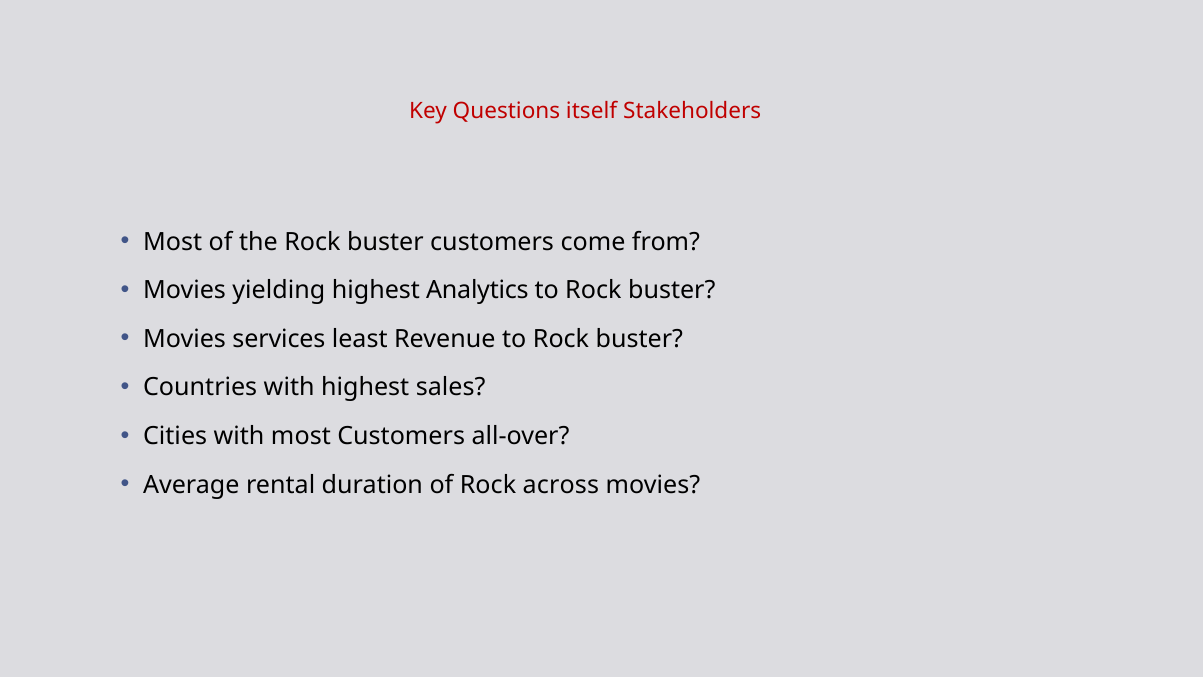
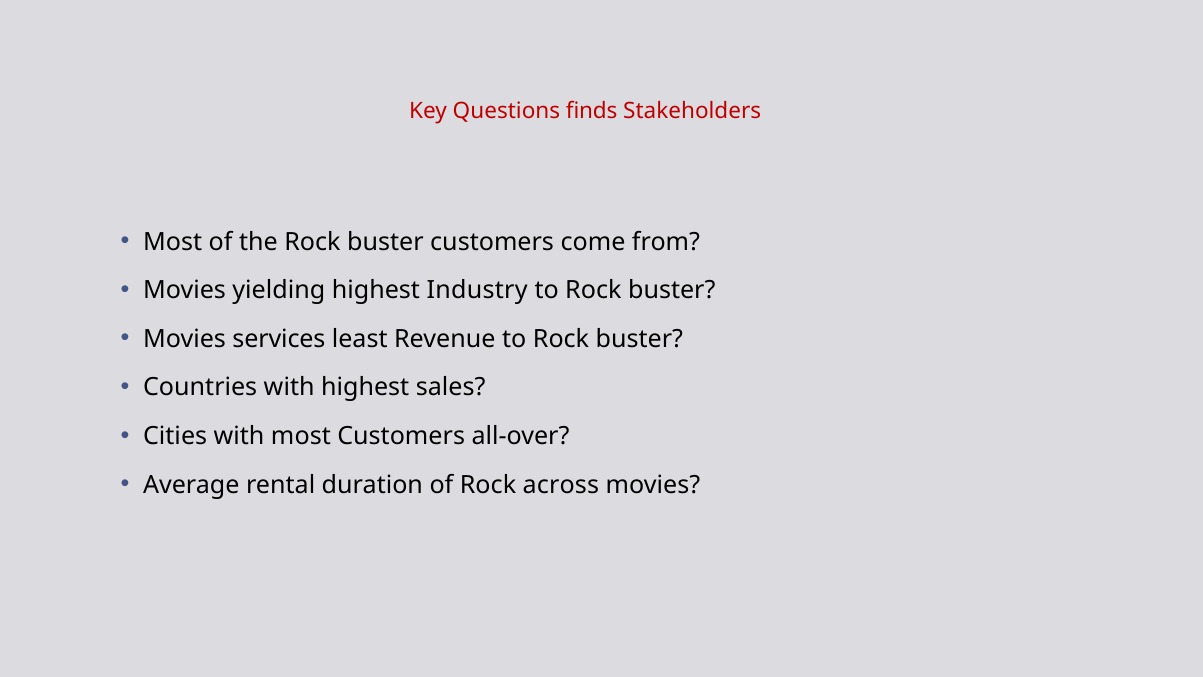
itself: itself -> finds (592, 111)
Analytics: Analytics -> Industry (477, 290)
